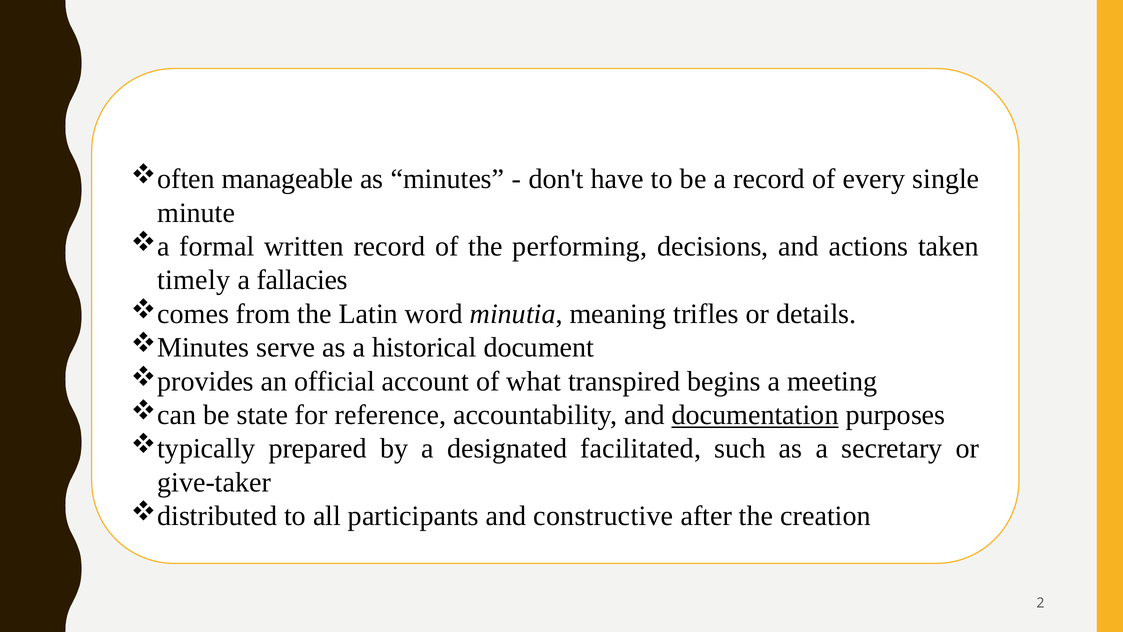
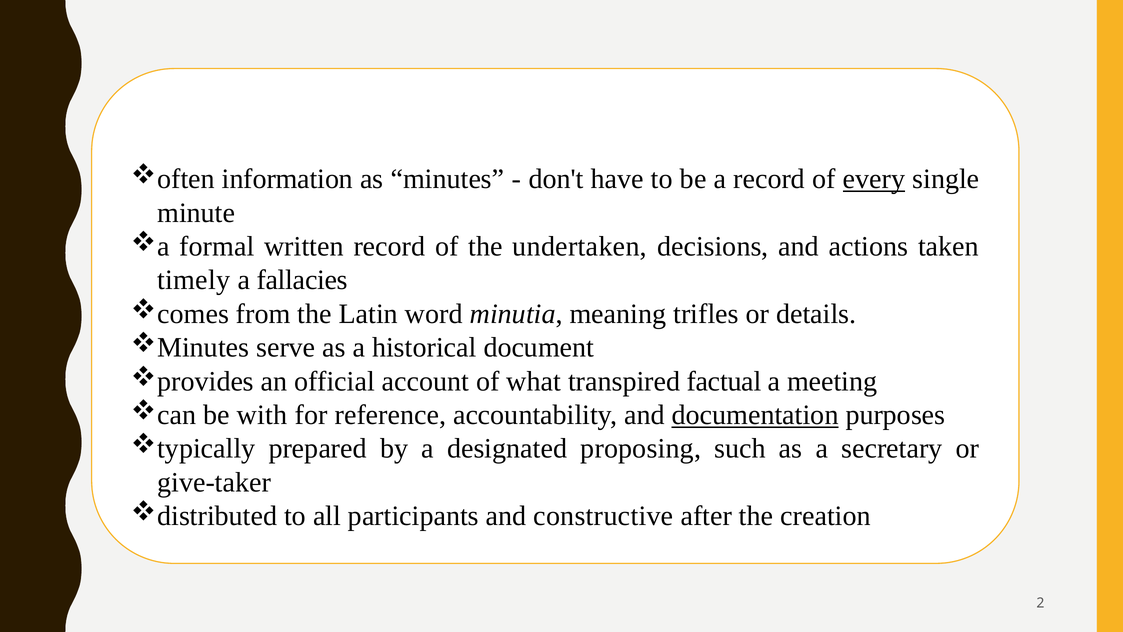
manageable: manageable -> information (287, 179)
every underline: none -> present (874, 179)
performing: performing -> undertaken (580, 246)
begins: begins -> factual (724, 381)
state: state -> with (262, 415)
facilitated: facilitated -> proposing (641, 448)
